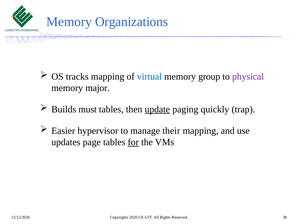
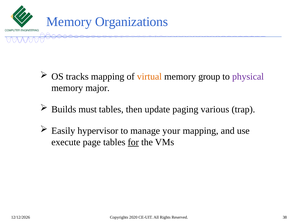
virtual colour: blue -> orange (149, 76)
update underline: present -> none (157, 109)
quickly: quickly -> various (215, 109)
Easier: Easier -> Easily (63, 130)
their: their -> your (171, 130)
updates: updates -> execute (66, 142)
